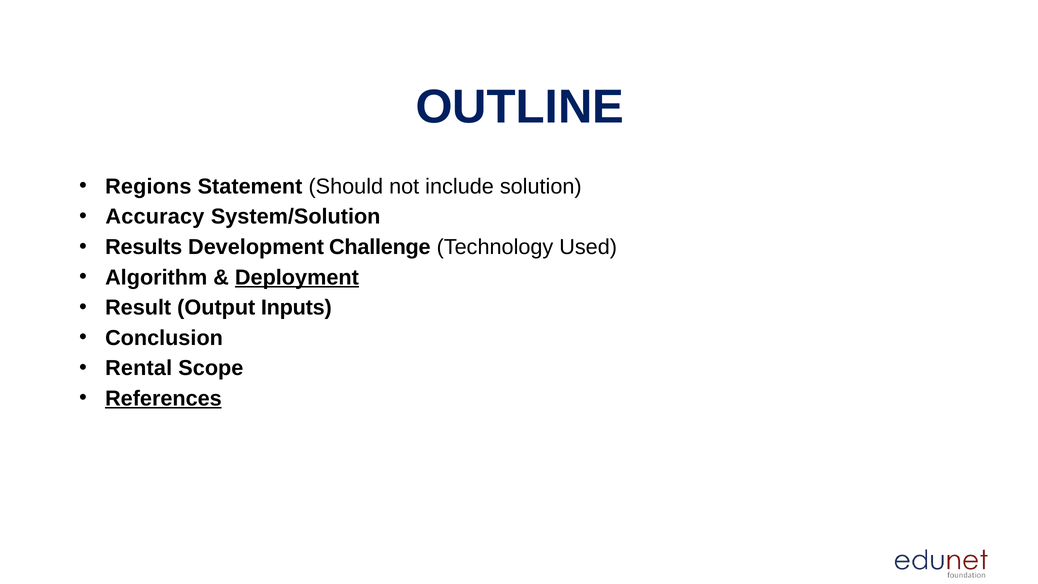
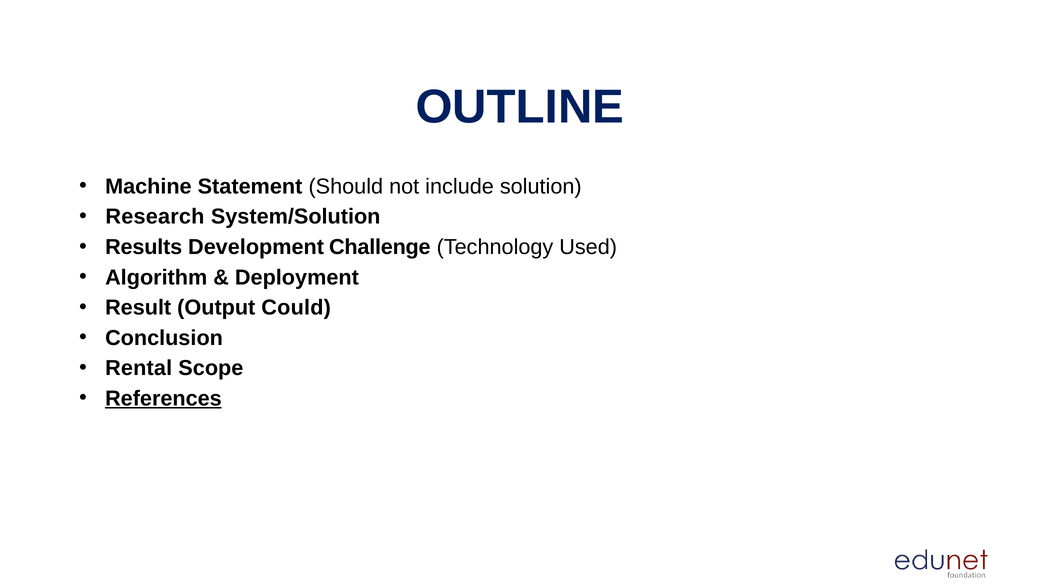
Regions: Regions -> Machine (148, 187)
Accuracy: Accuracy -> Research (155, 217)
Deployment underline: present -> none (297, 277)
Inputs: Inputs -> Could (296, 308)
